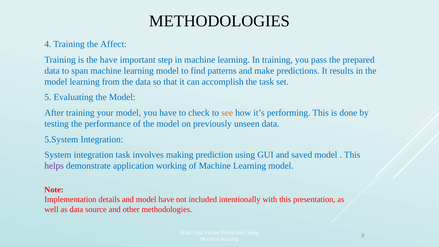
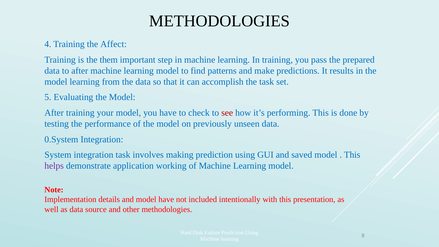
the have: have -> them (109, 60)
to span: span -> after (80, 71)
see colour: orange -> red (227, 113)
5.System: 5.System -> 0.System (61, 139)
